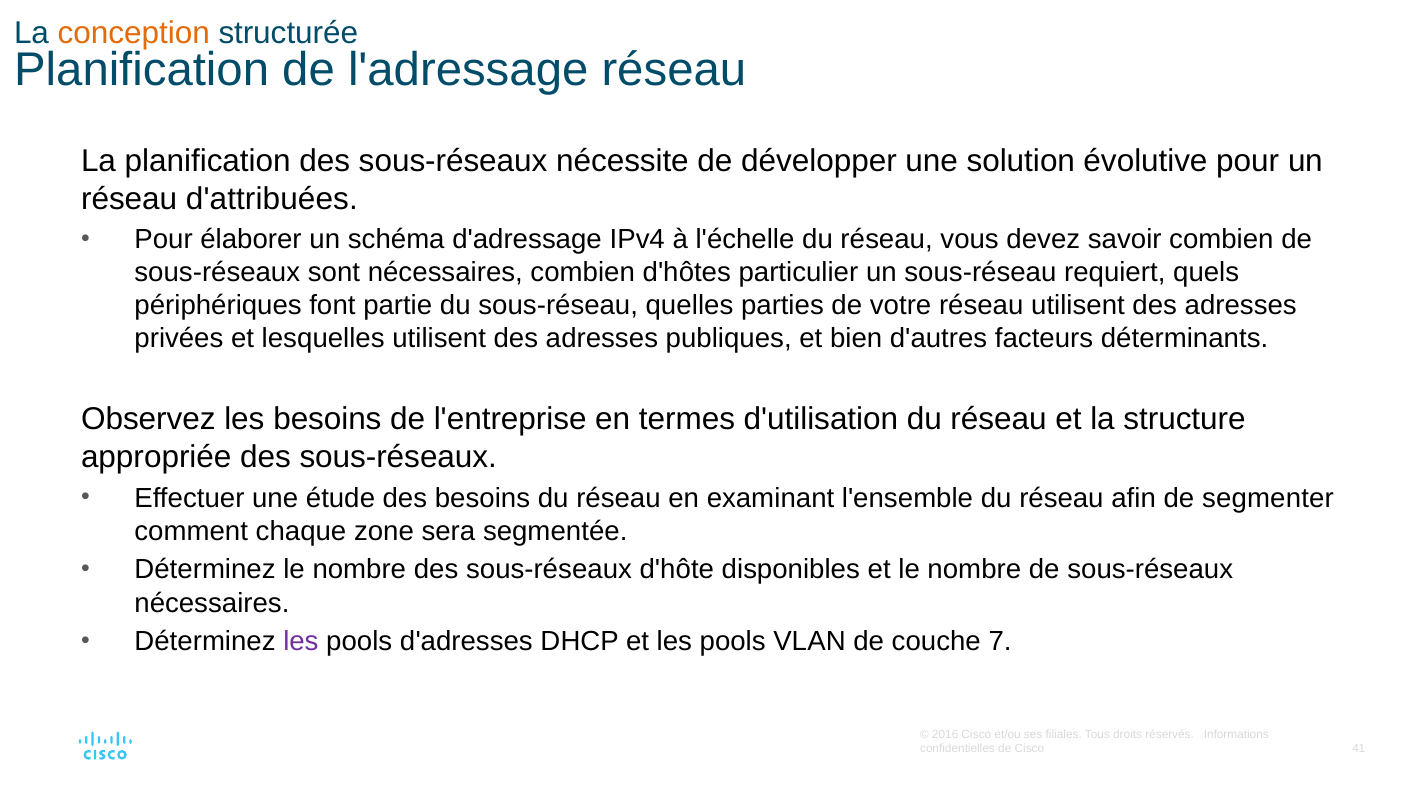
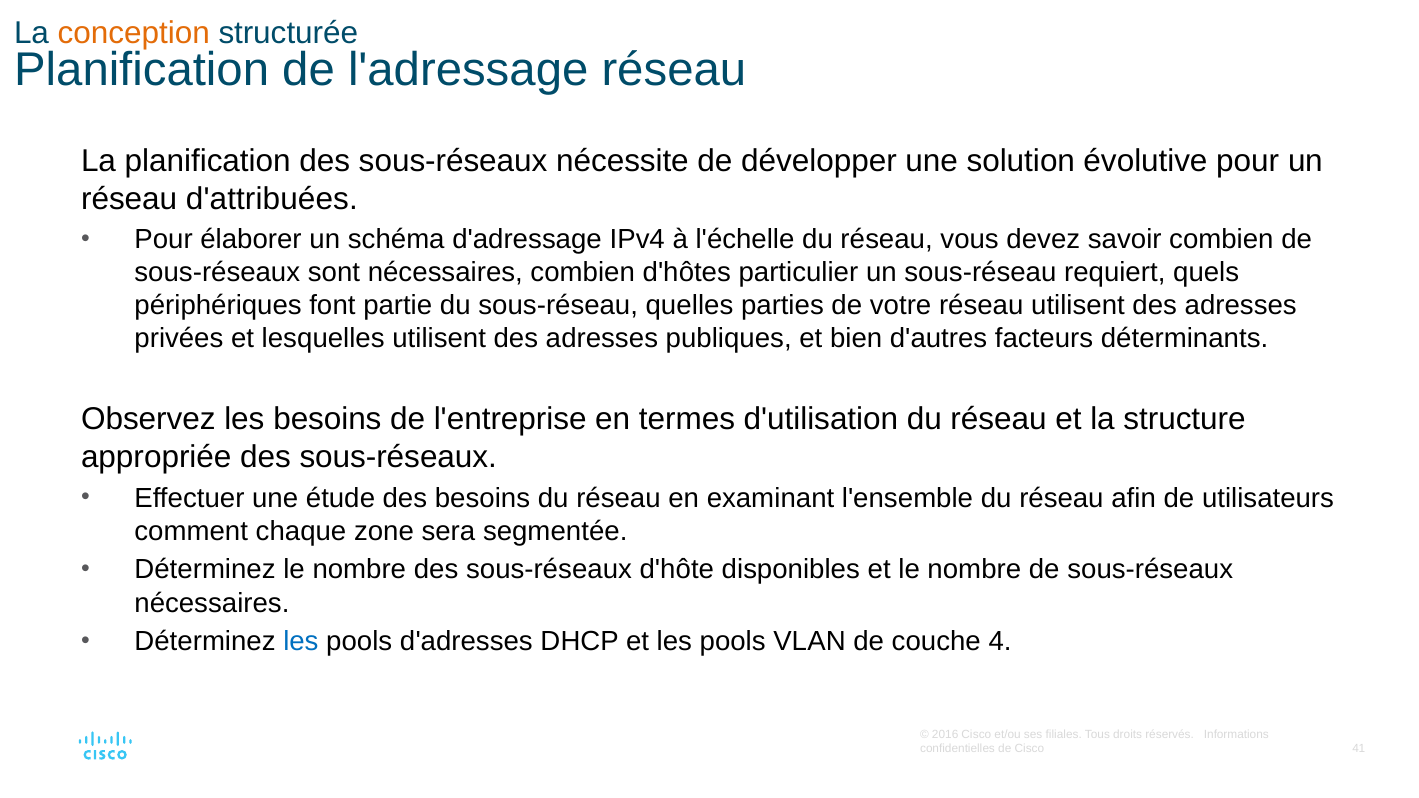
segmenter: segmenter -> utilisateurs (1268, 498)
les colour: purple -> blue (301, 642)
7: 7 -> 4 (1000, 642)
